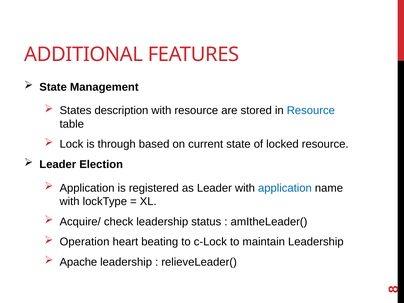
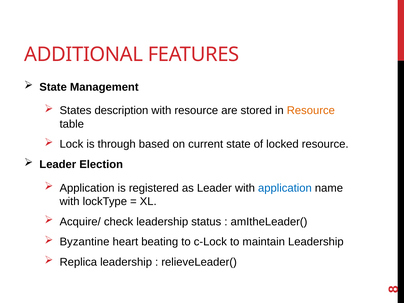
Resource colour: blue -> orange (311, 111)
Operation: Operation -> Byzantine (85, 242)
Apache: Apache -> Replica (78, 262)
